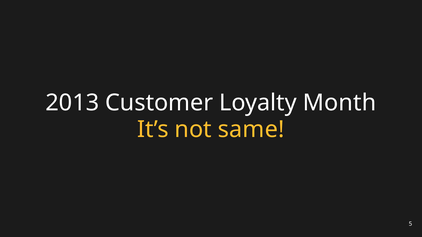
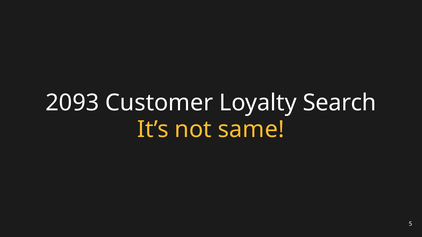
2013: 2013 -> 2093 (72, 103)
Month: Month -> Search (340, 103)
